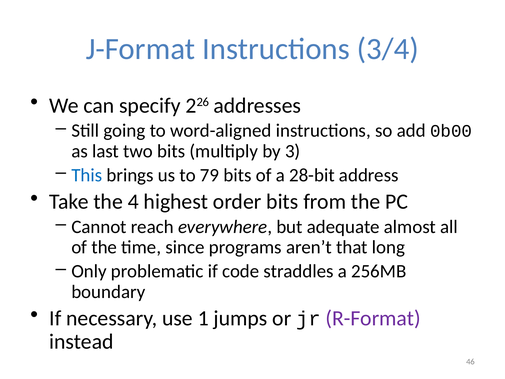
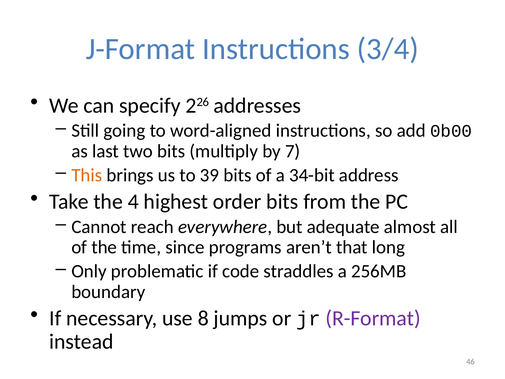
3: 3 -> 7 (293, 151)
This colour: blue -> orange (87, 175)
79: 79 -> 39 (210, 175)
28-bit: 28-bit -> 34-bit (312, 175)
1: 1 -> 8 (203, 318)
